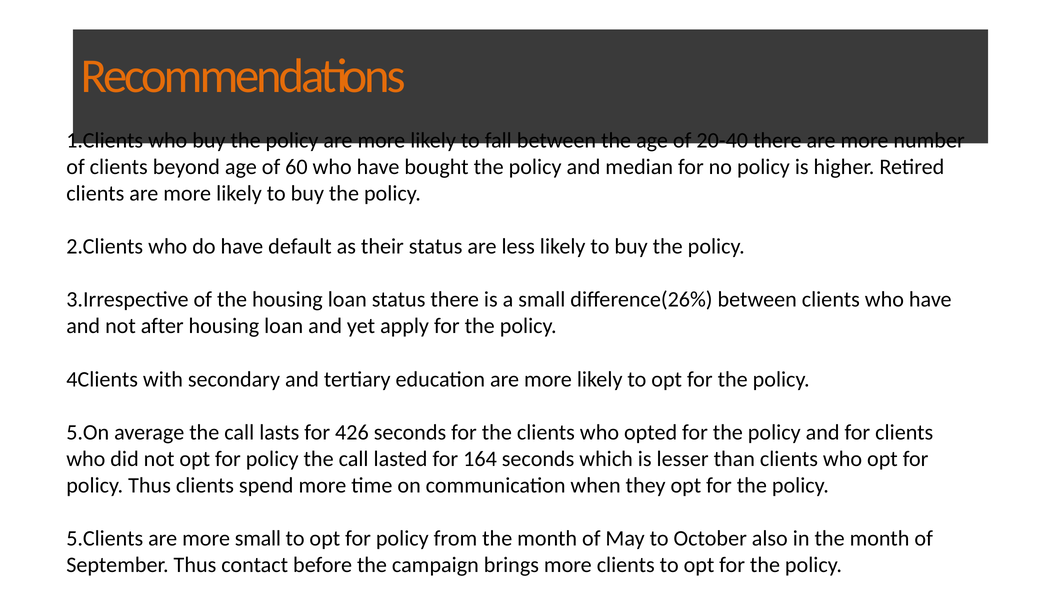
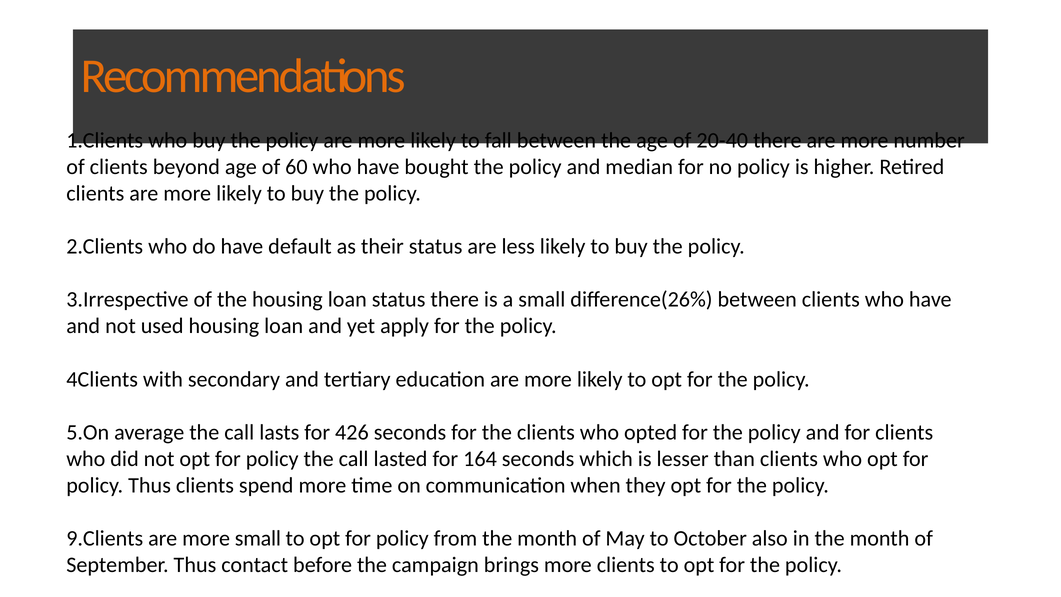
after: after -> used (162, 326)
5.Clients: 5.Clients -> 9.Clients (105, 538)
